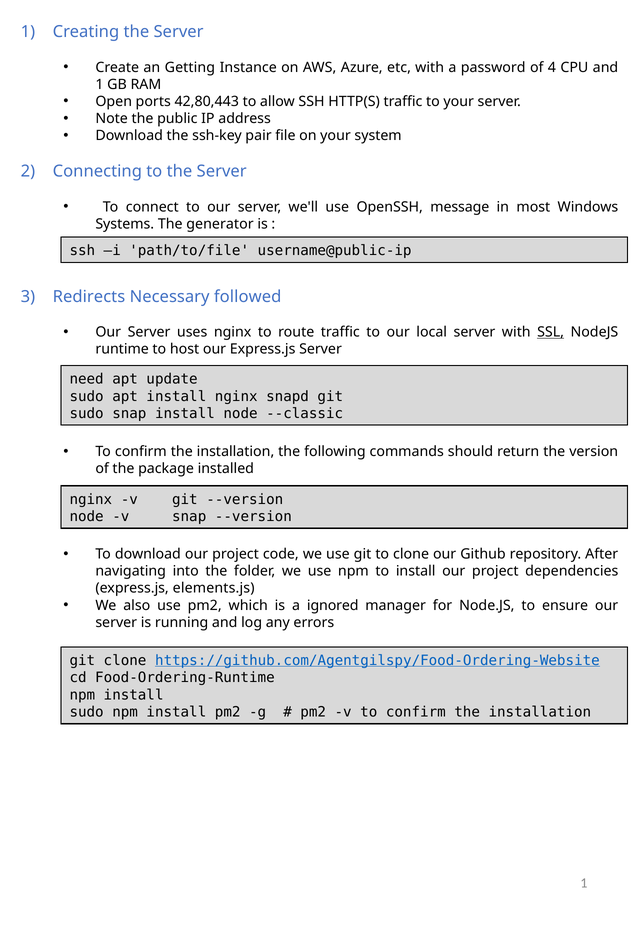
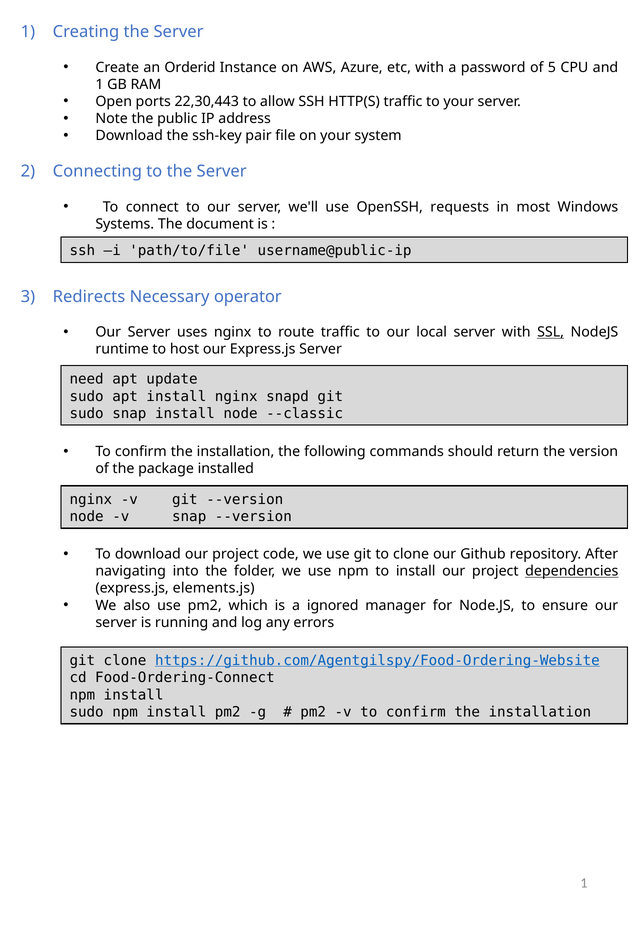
Getting: Getting -> Orderid (190, 67)
4: 4 -> 5 (552, 67)
42,80,443: 42,80,443 -> 22,30,443 (207, 101)
message: message -> requests (460, 207)
generator: generator -> document (220, 224)
followed: followed -> operator (248, 297)
dependencies underline: none -> present (572, 571)
Food-Ordering-Runtime: Food-Ordering-Runtime -> Food-Ordering-Connect (185, 677)
